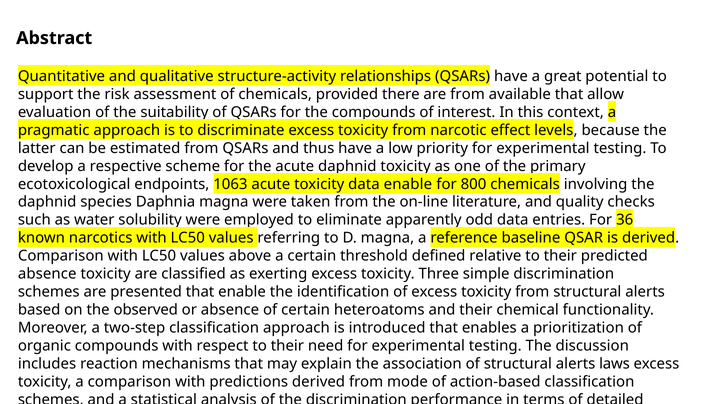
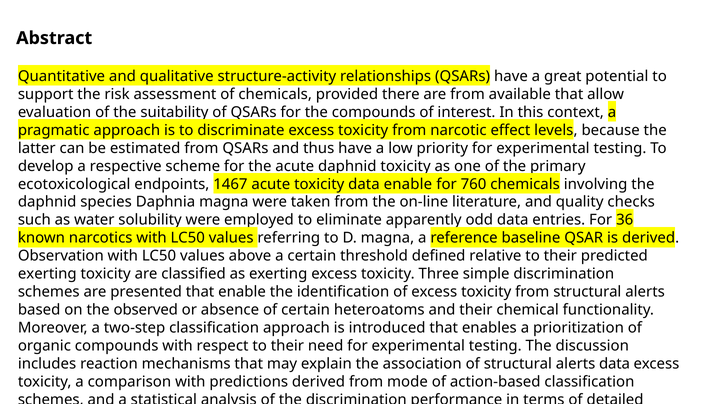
1063: 1063 -> 1467 (230, 184)
800: 800 -> 760 (474, 184)
Comparison: Comparison -> Observation (61, 256)
absence: absence -> exerting (47, 274)
alerts laws: laws -> data (615, 364)
